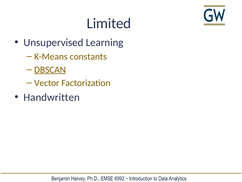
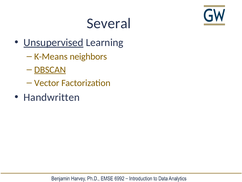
Limited: Limited -> Several (109, 23)
Unsupervised underline: none -> present (53, 42)
constants: constants -> neighbors (88, 56)
